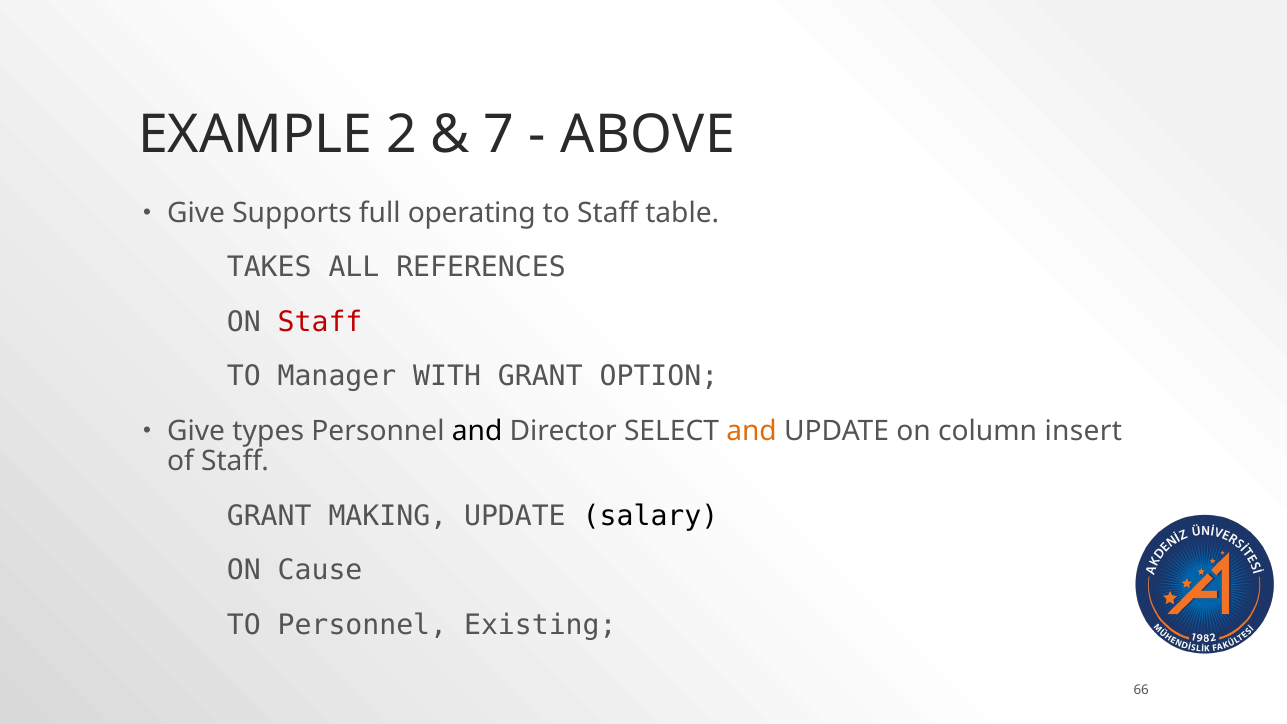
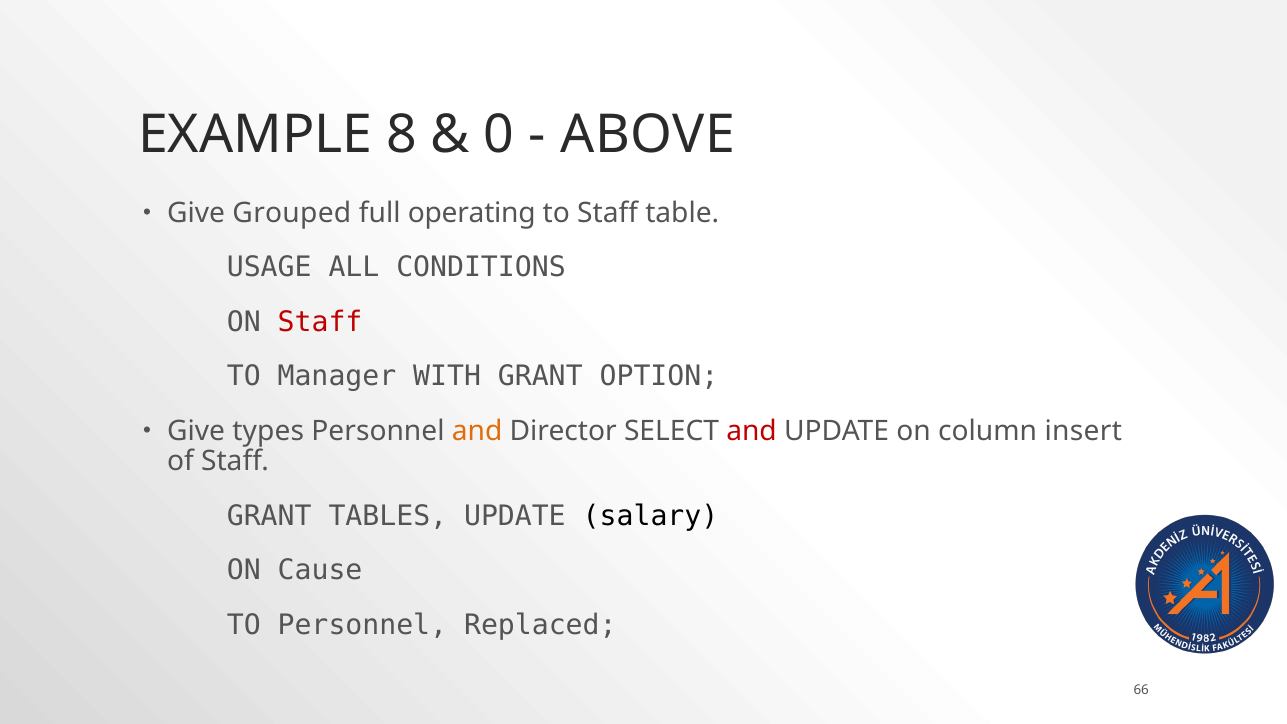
2: 2 -> 8 (402, 135)
7: 7 -> 0 (499, 135)
Supports: Supports -> Grouped (292, 213)
TAKES: TAKES -> USAGE (269, 268)
REFERENCES: REFERENCES -> CONDITIONS (481, 268)
and colour: black -> orange (477, 431)
and colour: orange -> red (752, 431)
MAKING: MAKING -> TABLES (388, 516)
Existing: Existing -> Replaced (540, 625)
